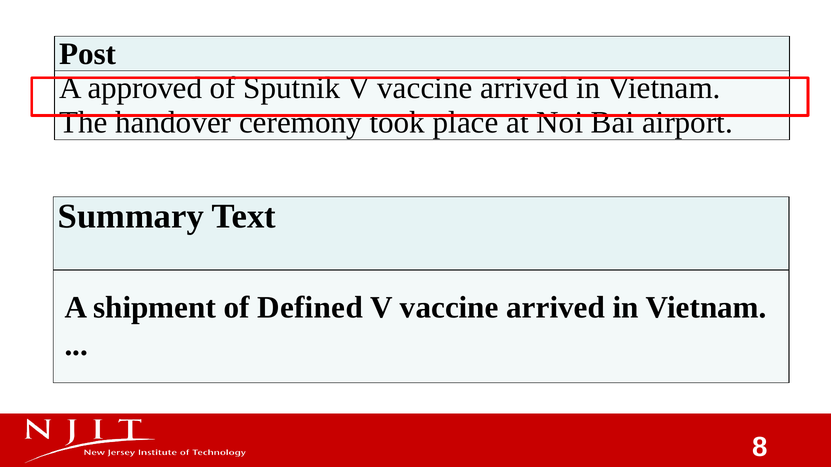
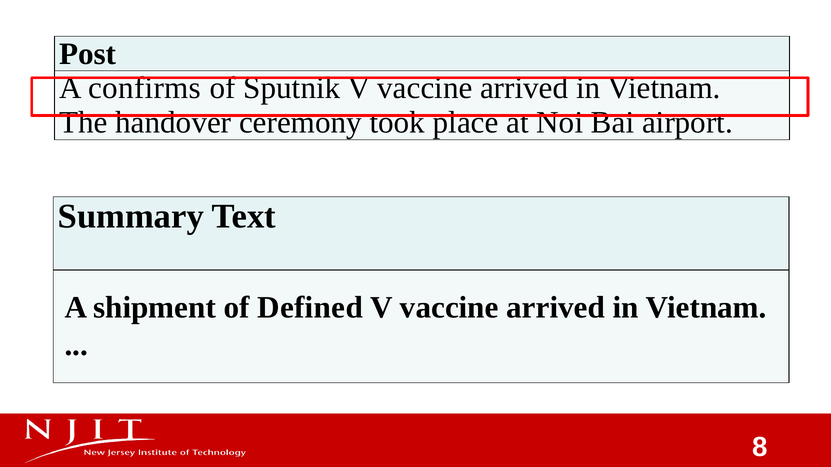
approved: approved -> confirms (145, 88)
